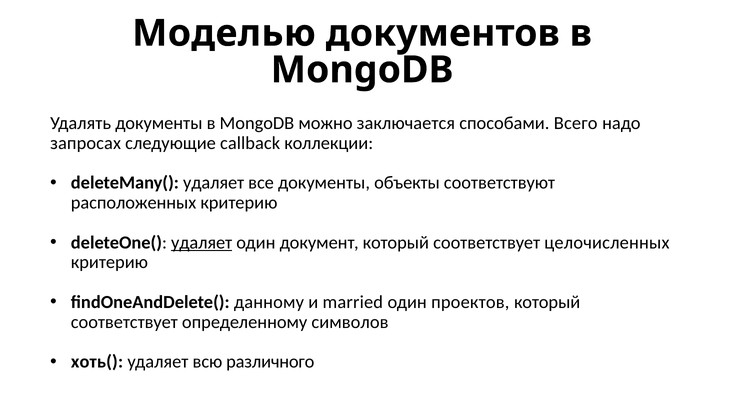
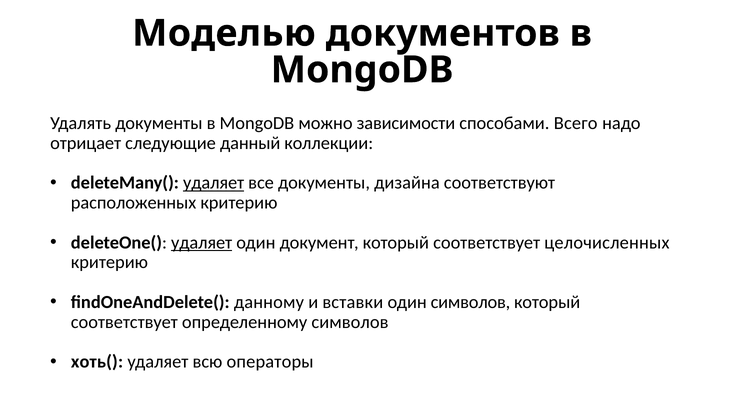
заключается: заключается -> зависимости (406, 123)
запросах: запросах -> отрицает (86, 143)
callback: callback -> данный (250, 143)
удаляет underline: none -> present (214, 183)
объекты: объекты -> дизайна (407, 183)
married: married -> вставки (353, 302)
один проектов: проектов -> символов (470, 302)
различного: различного -> операторы (270, 362)
